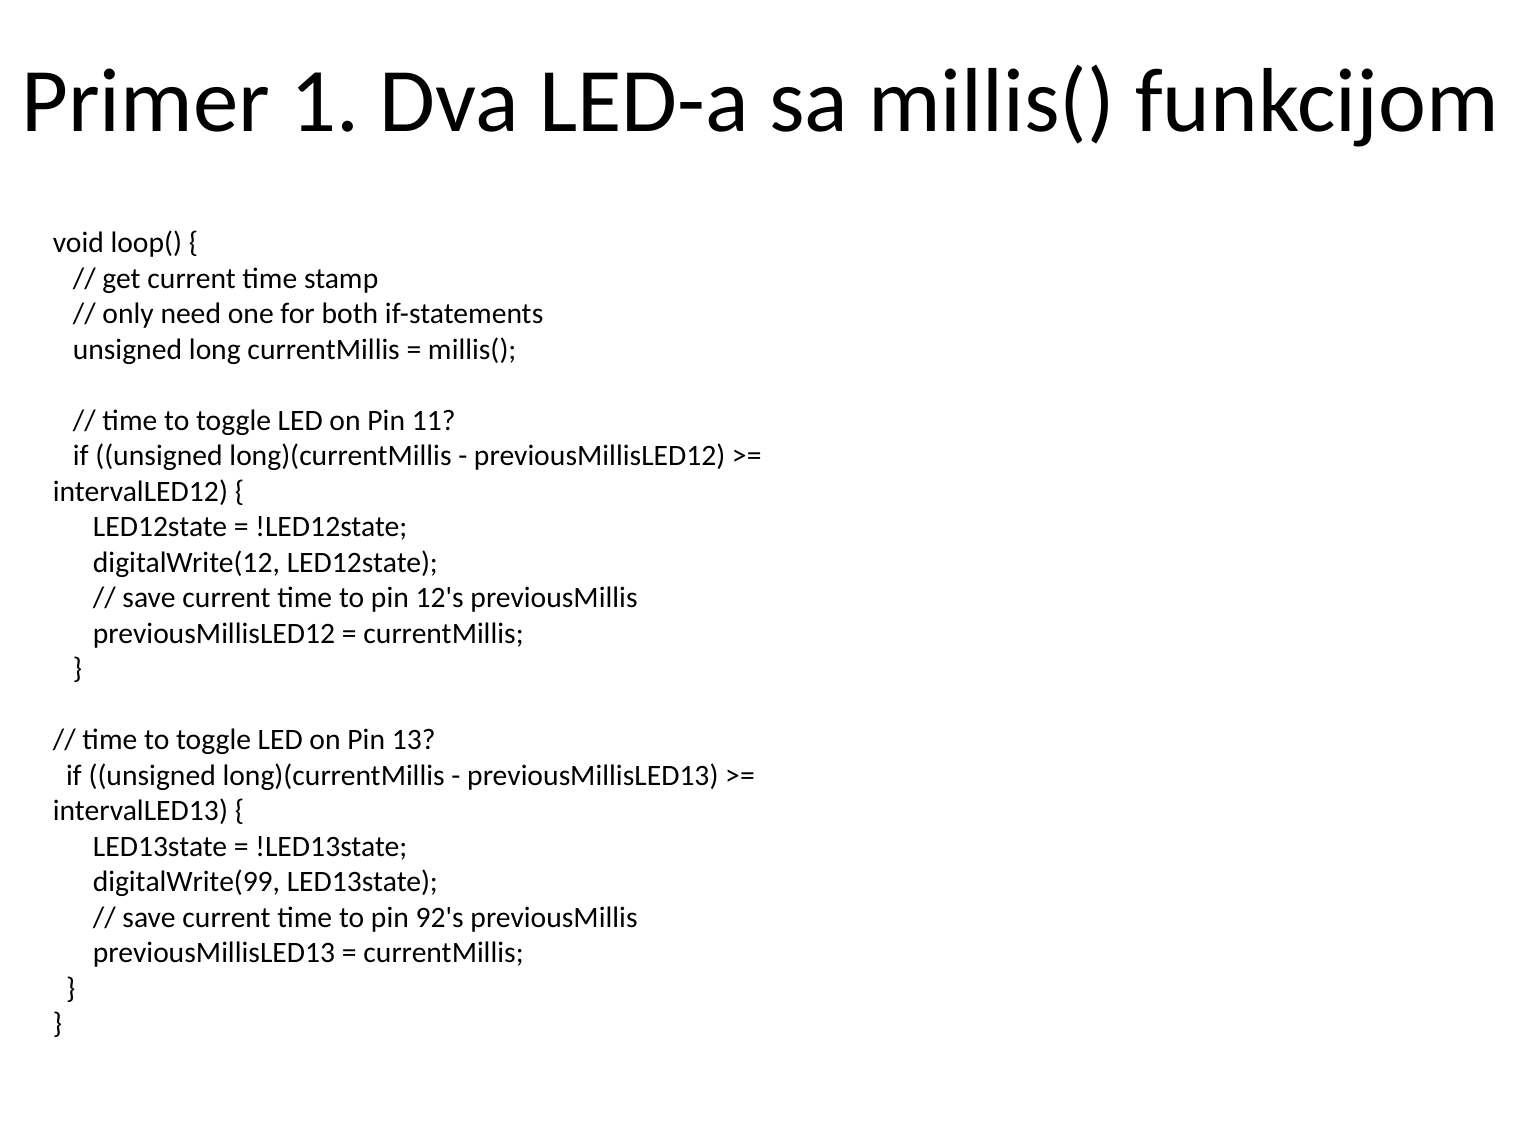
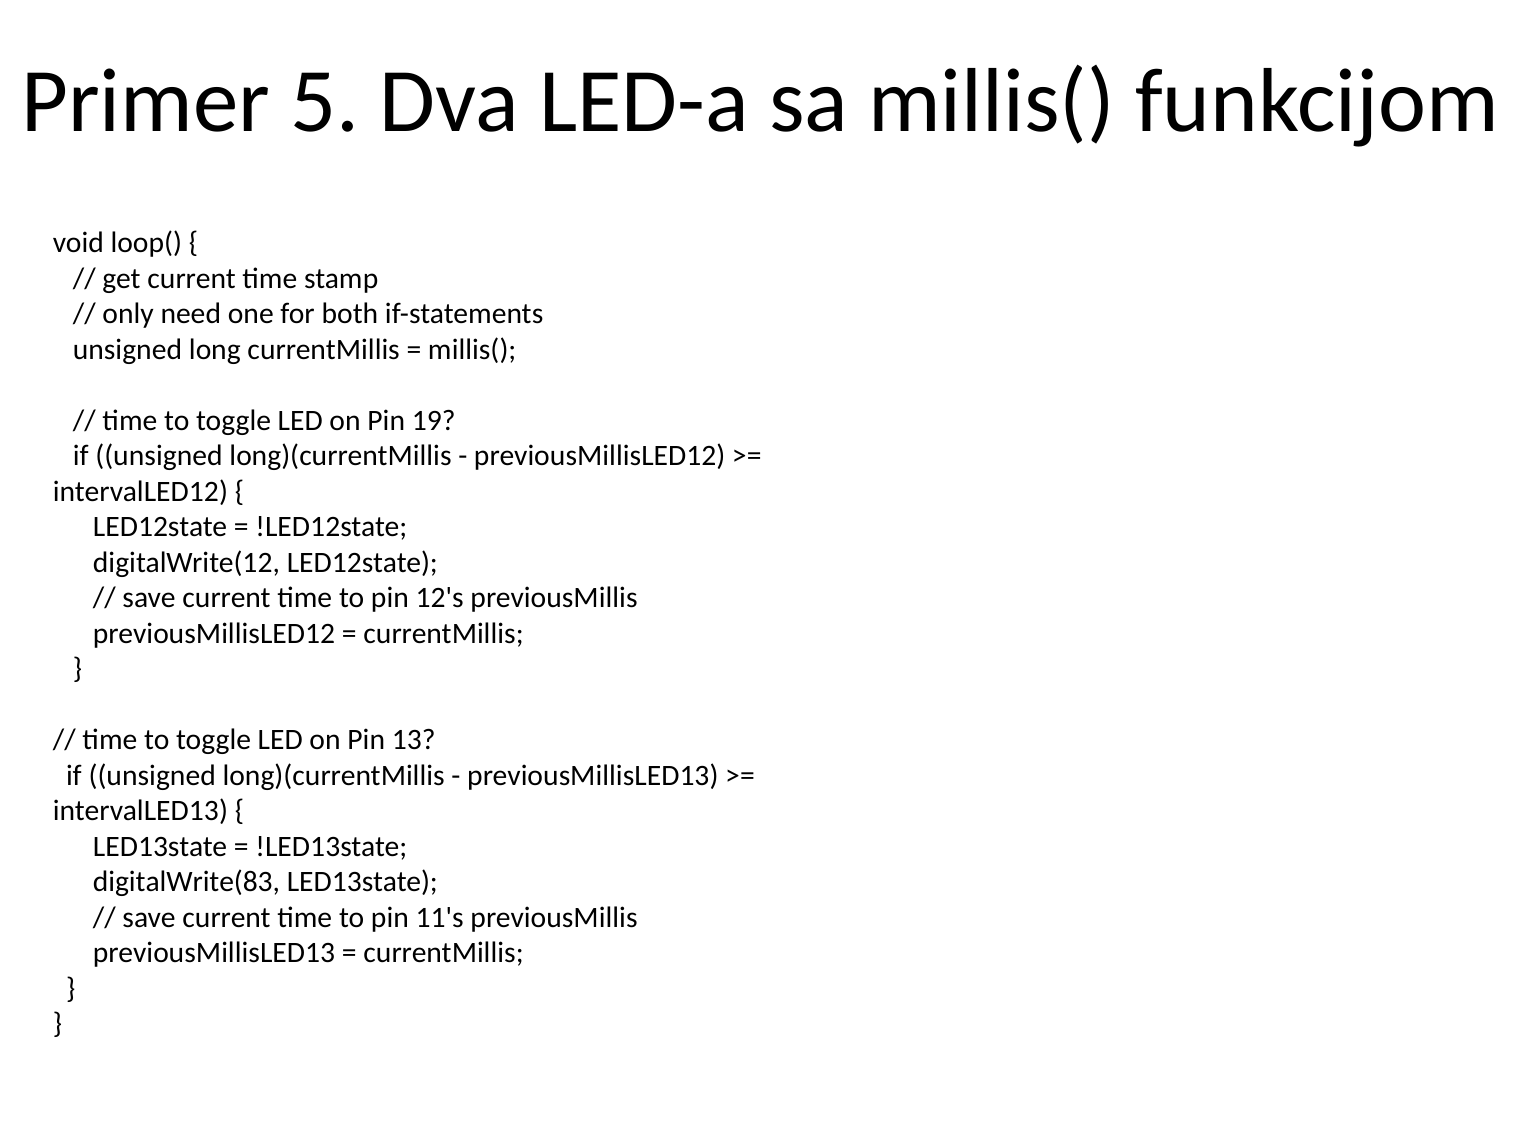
1: 1 -> 5 (325, 101)
11: 11 -> 19 (434, 420)
digitalWrite(99: digitalWrite(99 -> digitalWrite(83 (186, 882)
92's: 92's -> 11's (440, 917)
